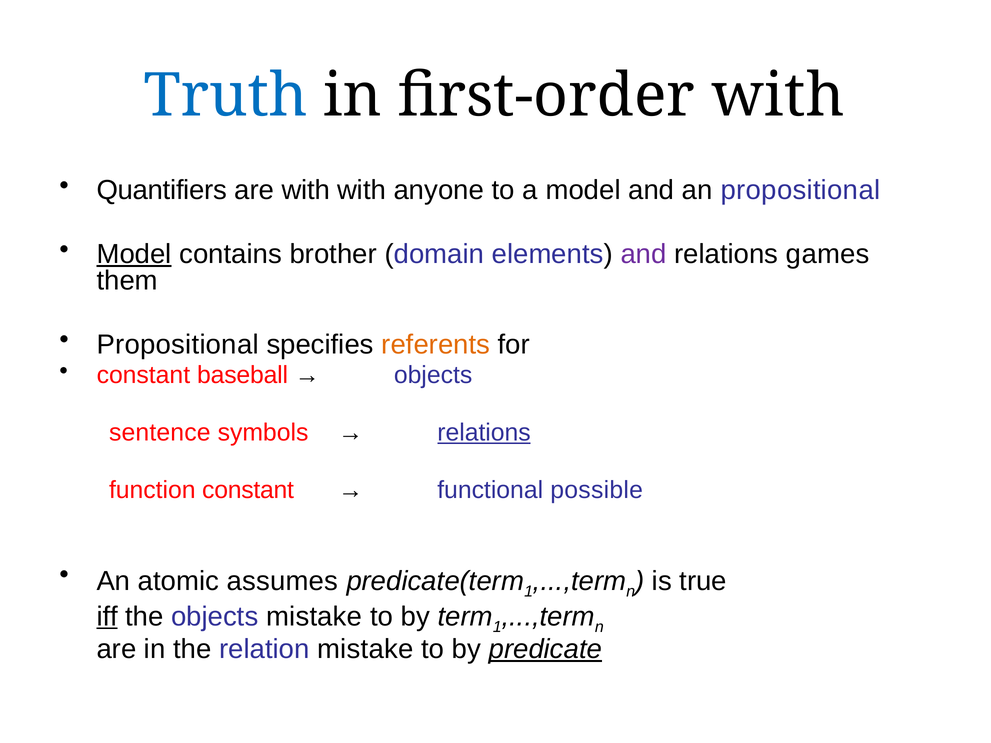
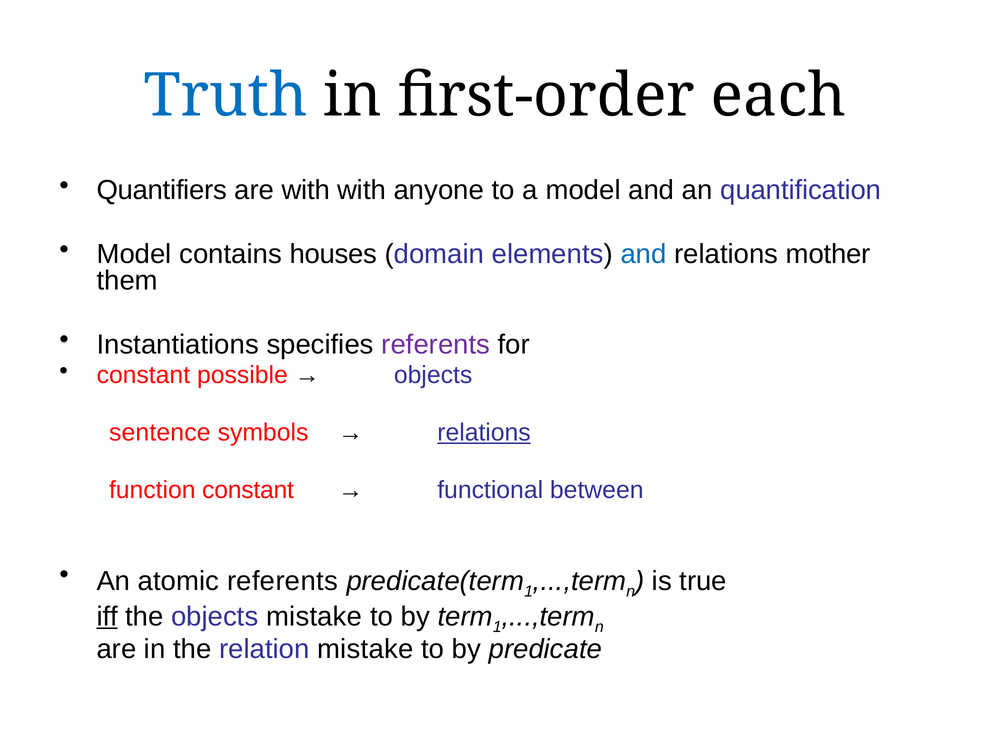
first-order with: with -> each (778, 96)
an propositional: propositional -> quantification (801, 190)
Model underline: present -> none (134, 254)
brother: brother -> houses (333, 254)
and colour: purple -> blue (643, 254)
games: games -> mother (828, 254)
Propositional: Propositional -> Instantiations (178, 345)
referents colour: orange -> purple (436, 345)
baseball: baseball -> possible (242, 375)
possible: possible -> between (597, 490)
atomic assumes: assumes -> referents (282, 581)
predicate underline: present -> none (545, 649)
